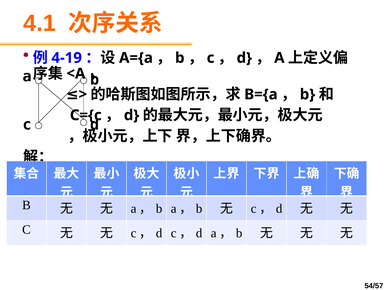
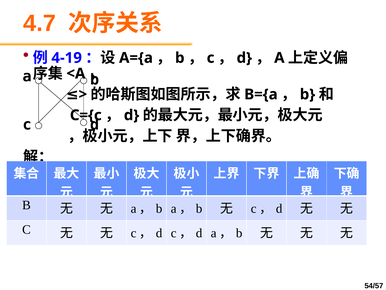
4.1: 4.1 -> 4.7 (40, 23)
